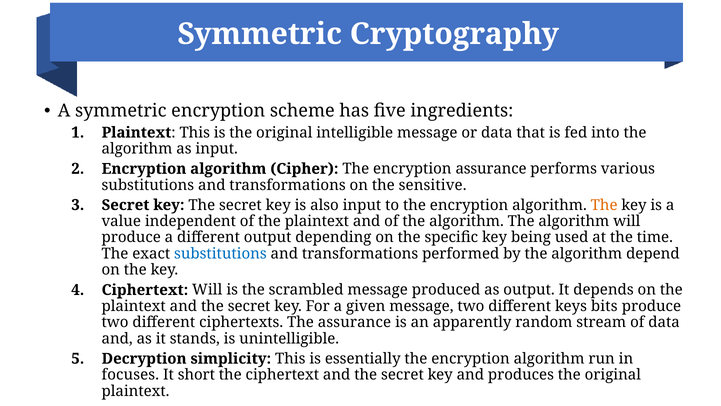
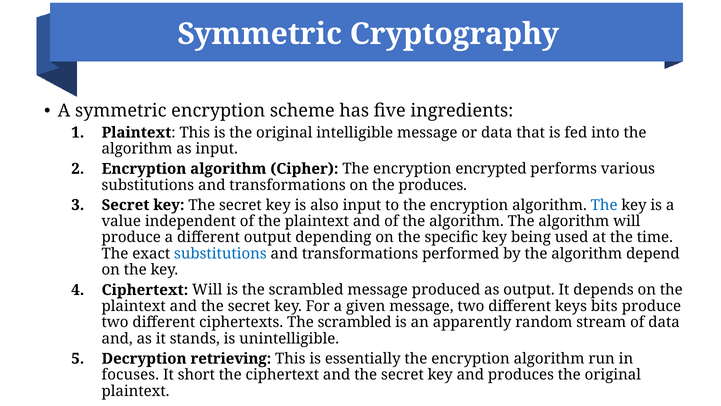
encryption assurance: assurance -> encrypted (491, 169)
the sensitive: sensitive -> produces (433, 185)
The colour: orange -> blue (604, 205)
ciphertexts The assurance: assurance -> scrambled (355, 322)
simplicity: simplicity -> retrieving (231, 358)
